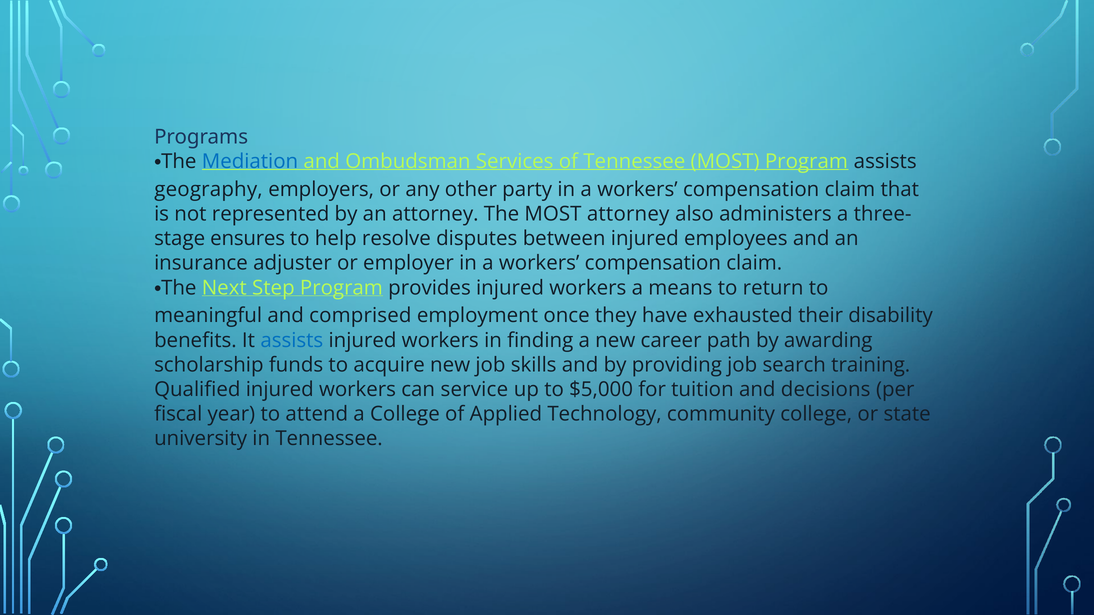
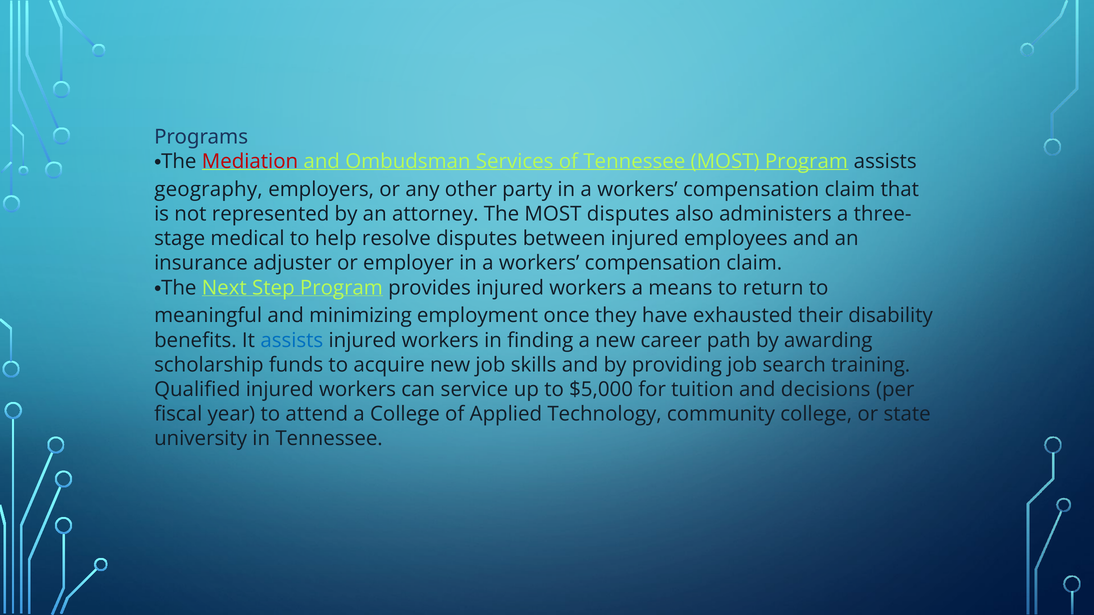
Mediation colour: blue -> red (250, 162)
MOST attorney: attorney -> disputes (628, 214)
ensures: ensures -> medical (248, 239)
comprised: comprised -> minimizing (361, 316)
